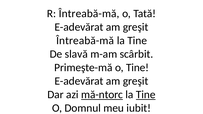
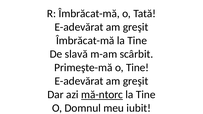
R Întreabă-mă: Întreabă-mă -> Îmbrăcat-mă (89, 14)
Întreabă-mă: Întreabă-mă -> Îmbrăcat-mă (85, 41)
Tine underline: present -> none (146, 95)
